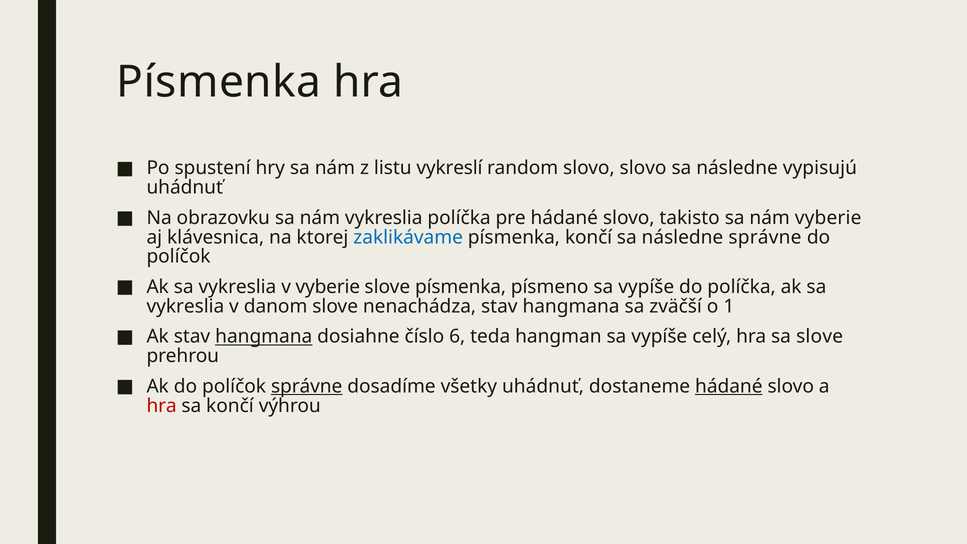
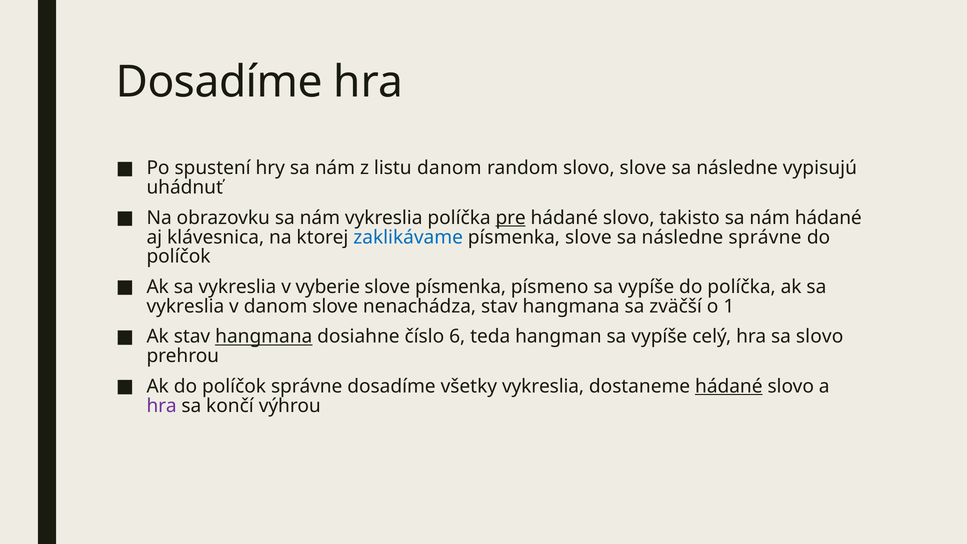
Písmenka: Písmenka -> Dosadíme (219, 82)
listu vykreslí: vykreslí -> danom (449, 168)
slovo slovo: slovo -> slove (643, 168)
pre underline: none -> present (511, 218)
nám vyberie: vyberie -> hádané (828, 218)
písmenka končí: končí -> slove (588, 237)
sa slove: slove -> slovo (820, 337)
správne underline: present -> none (307, 386)
všetky uhádnuť: uhádnuť -> vykreslia (543, 386)
hra colour: red -> purple (162, 406)
